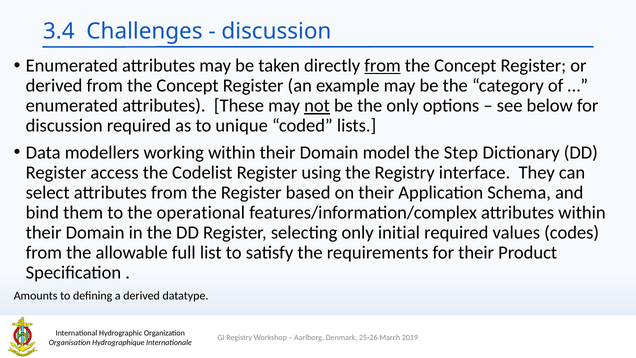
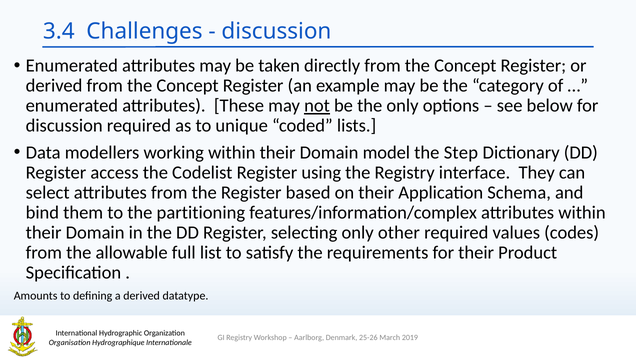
from underline: present -> none (383, 66)
operational: operational -> partitioning (201, 213)
initial: initial -> other (399, 233)
